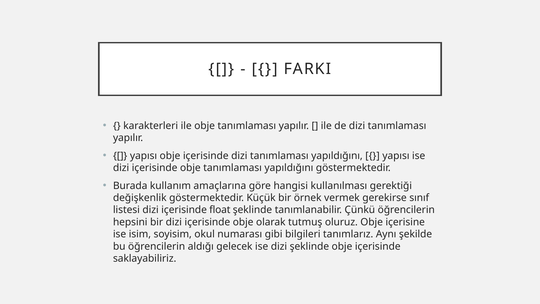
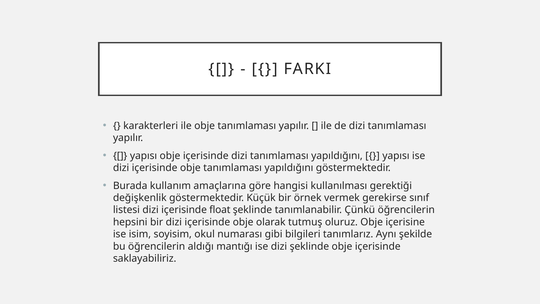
gelecek: gelecek -> mantığı (234, 246)
